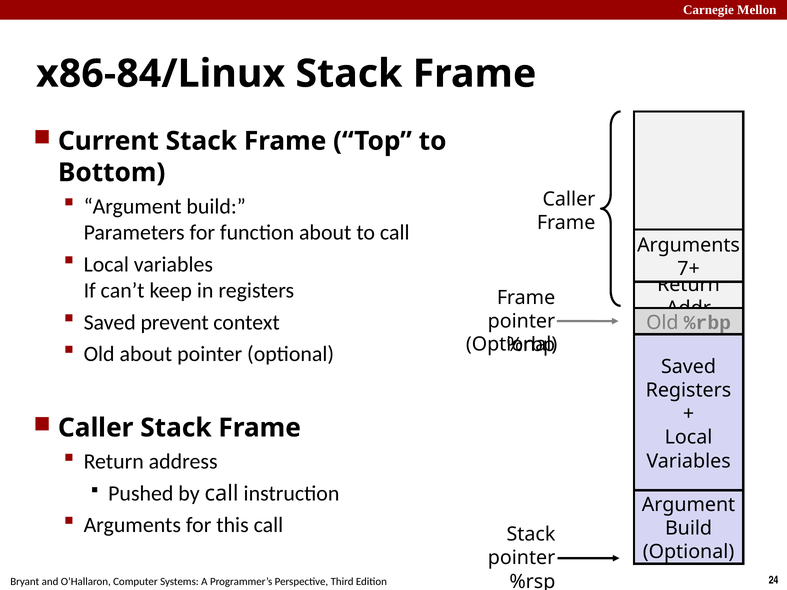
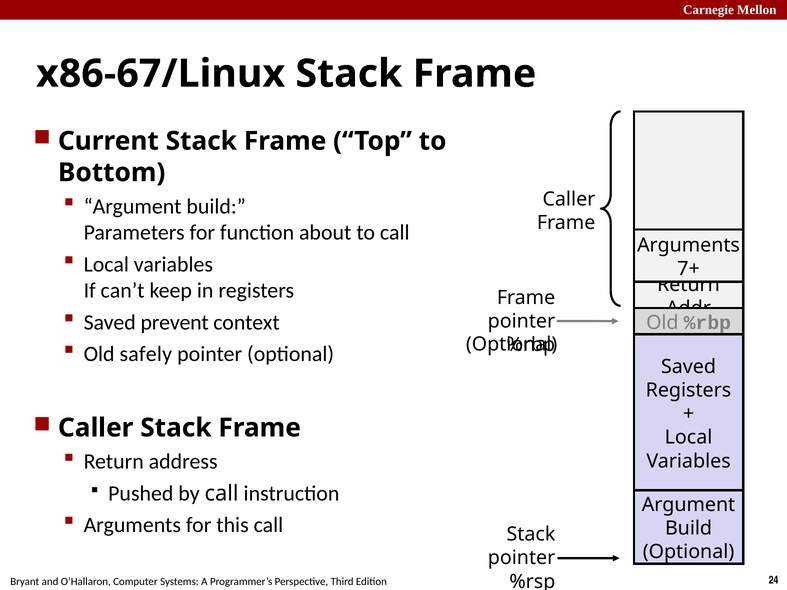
x86-84/Linux: x86-84/Linux -> x86-67/Linux (161, 74)
Old about: about -> safely (146, 354)
